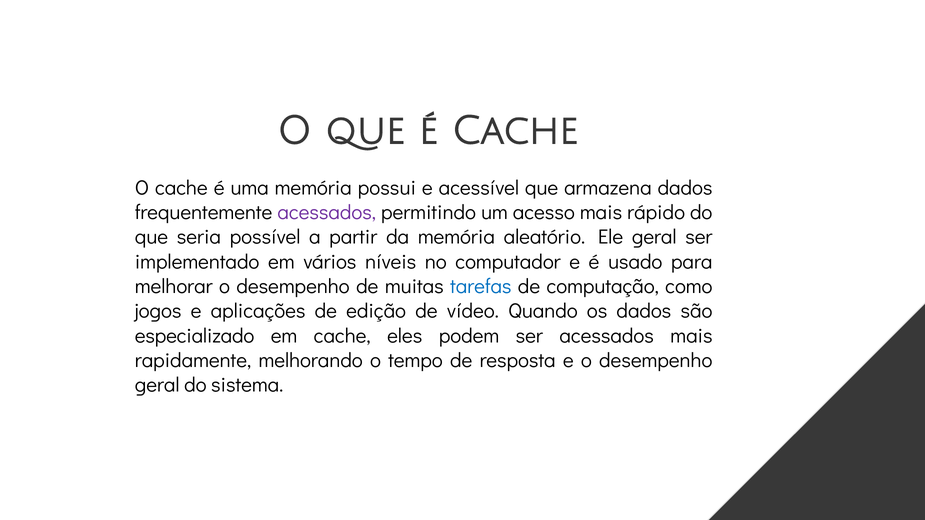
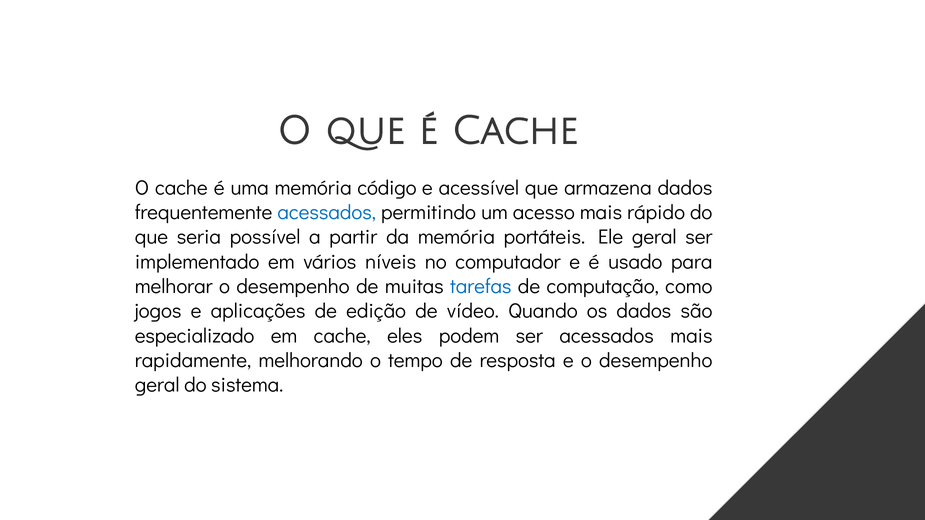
possui: possui -> código (387, 188)
acessados colour: purple -> blue (327, 213)
aleatório: aleatório -> portáteis (544, 237)
